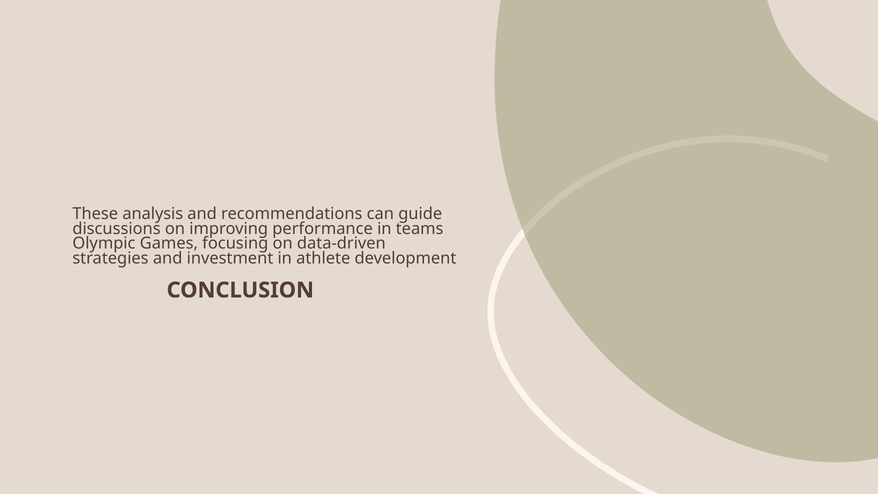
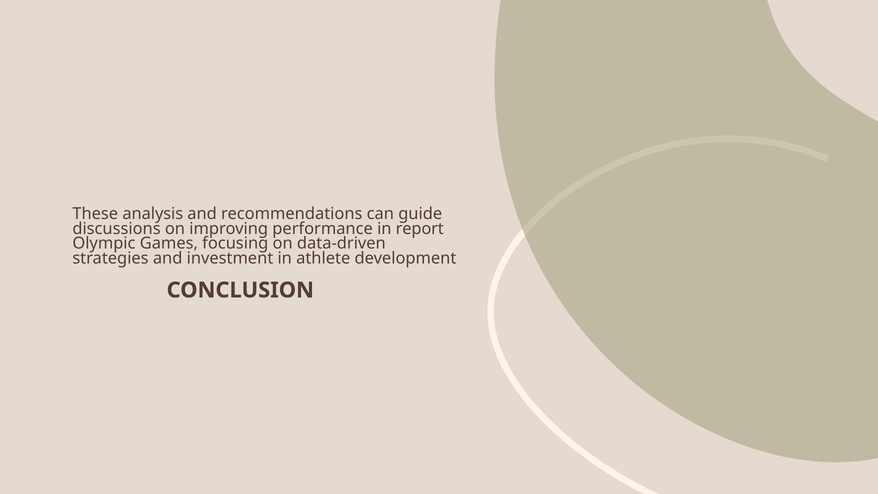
teams: teams -> report (420, 229)
